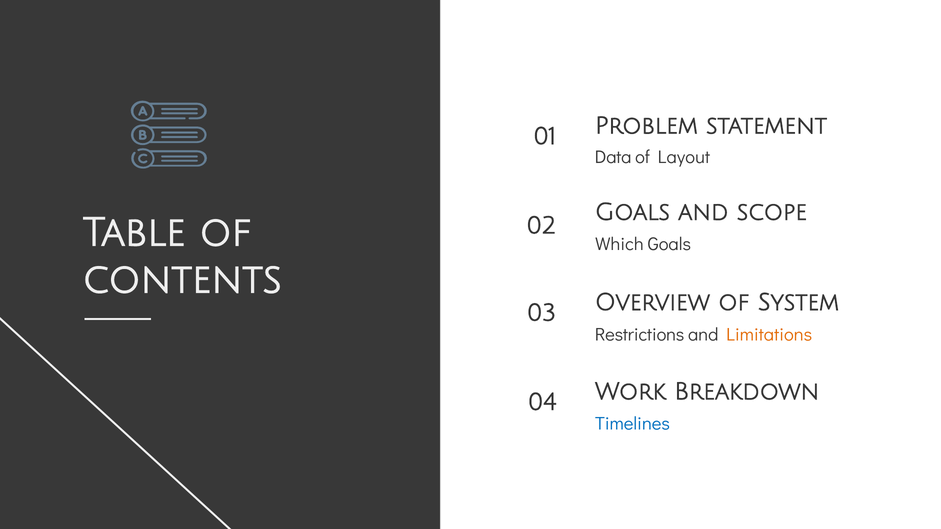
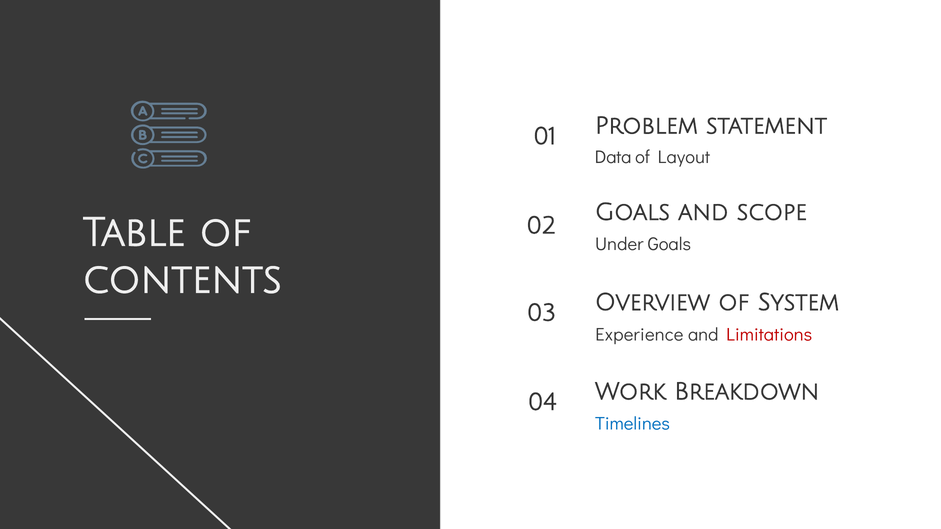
Which: Which -> Under (619, 244)
Restrictions: Restrictions -> Experience (639, 335)
Limitations colour: orange -> red (769, 335)
